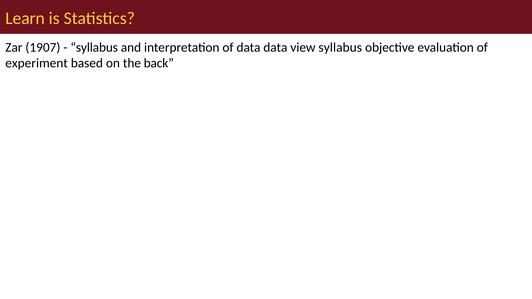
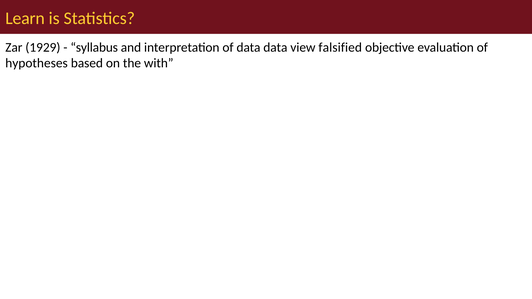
1907: 1907 -> 1929 (43, 47)
view syllabus: syllabus -> falsified (340, 47)
experiment: experiment -> hypotheses (37, 63)
back: back -> with (159, 63)
